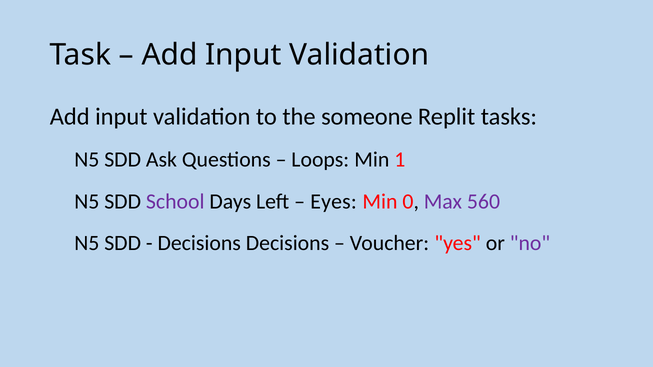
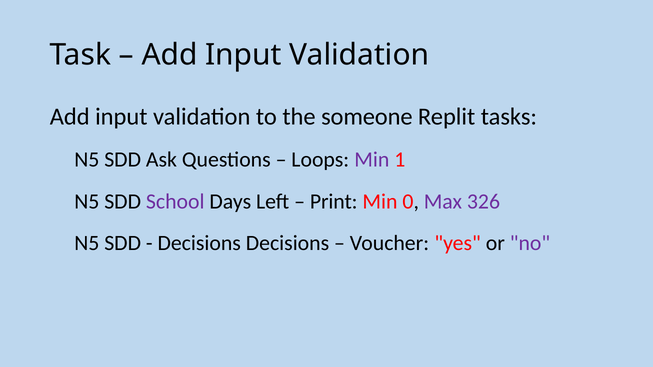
Min colour: black -> purple (372, 160)
Eyes: Eyes -> Print (334, 202)
560: 560 -> 326 (483, 202)
